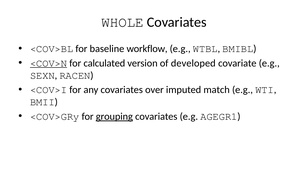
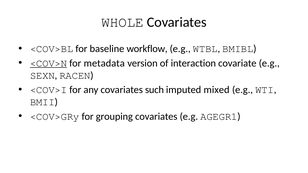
calculated: calculated -> metadata (104, 63)
developed: developed -> interaction (193, 63)
over: over -> such (154, 90)
match: match -> mixed (217, 90)
grouping underline: present -> none (114, 117)
